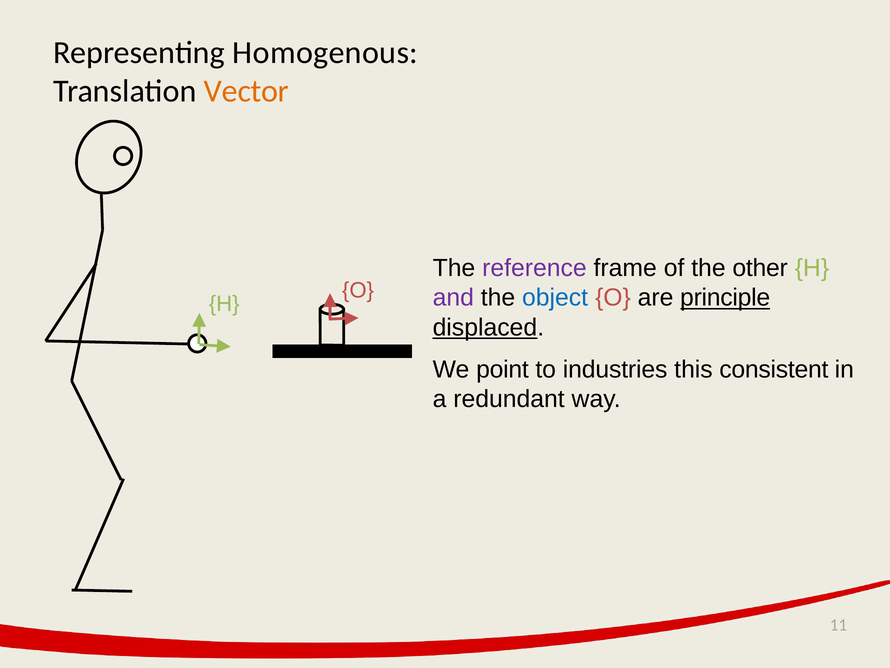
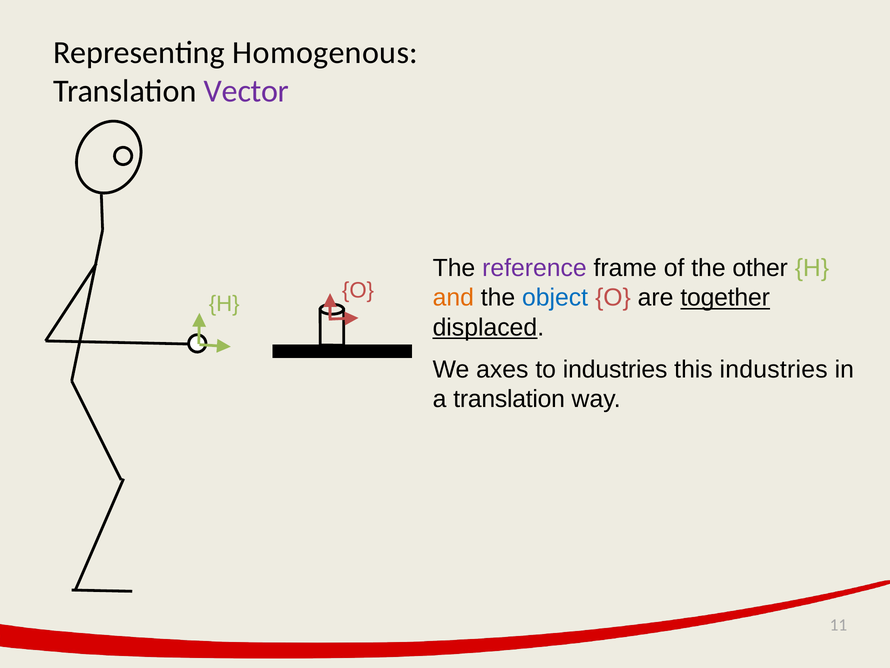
Vector colour: orange -> purple (246, 91)
and colour: purple -> orange (453, 298)
principle: principle -> together (725, 298)
point: point -> axes (502, 369)
this consistent: consistent -> industries (774, 369)
a redundant: redundant -> translation (509, 399)
